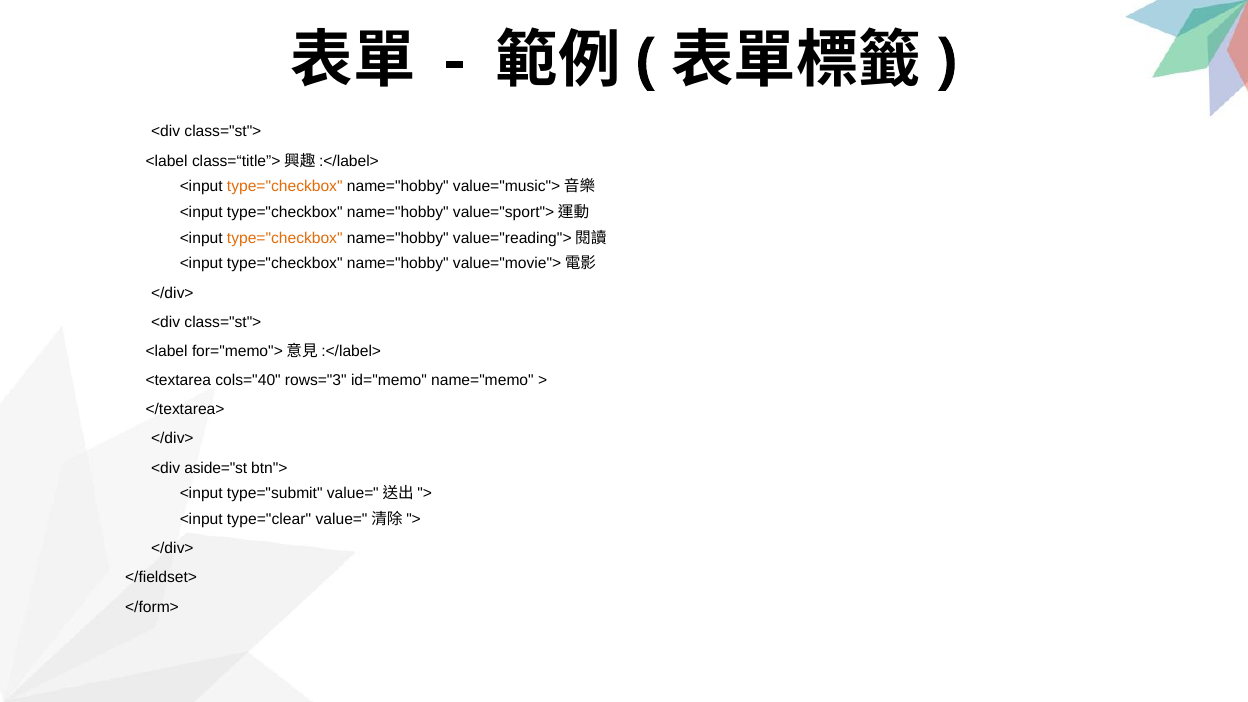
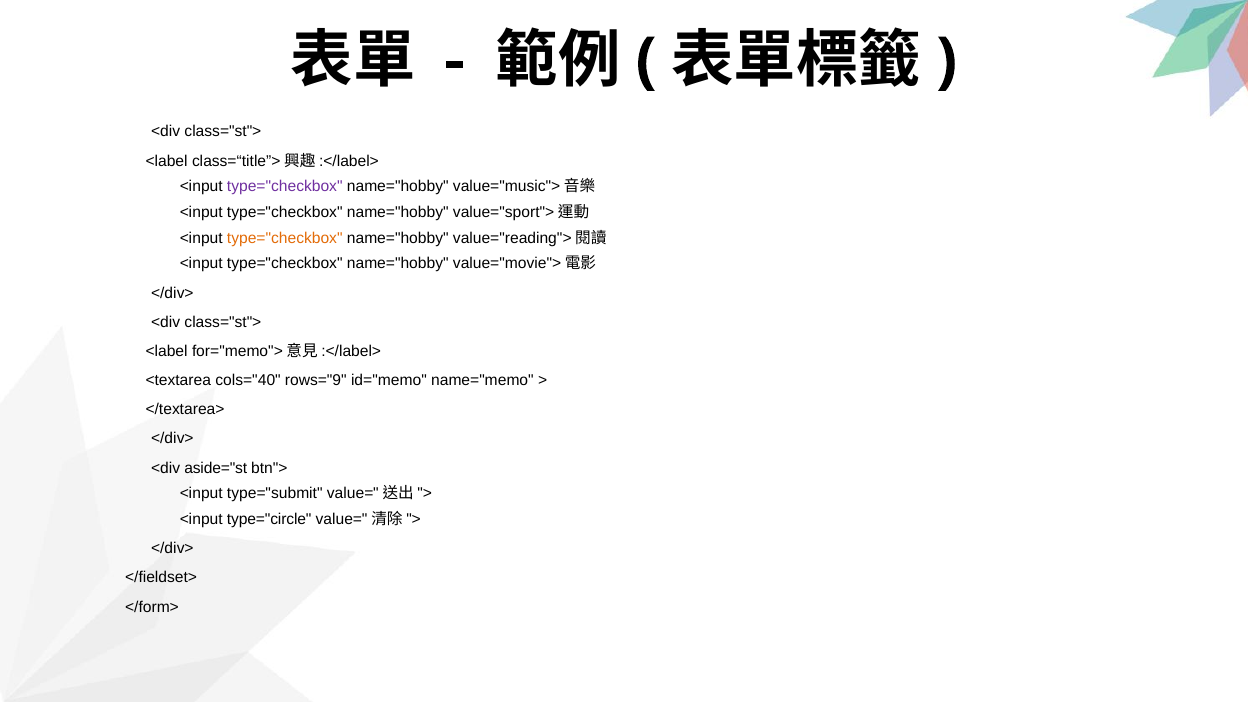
type="checkbox colour: orange -> purple (285, 187)
rows="3: rows="3 -> rows="9 (316, 380)
type="clear: type="clear -> type="circle (269, 519)
